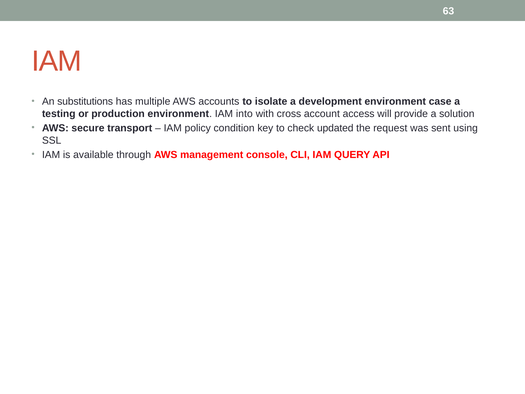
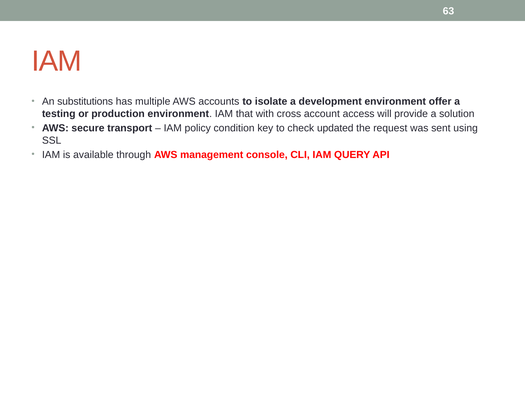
case: case -> offer (440, 101)
into: into -> that (244, 114)
